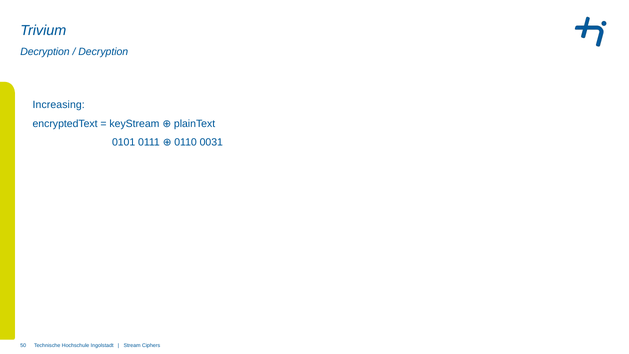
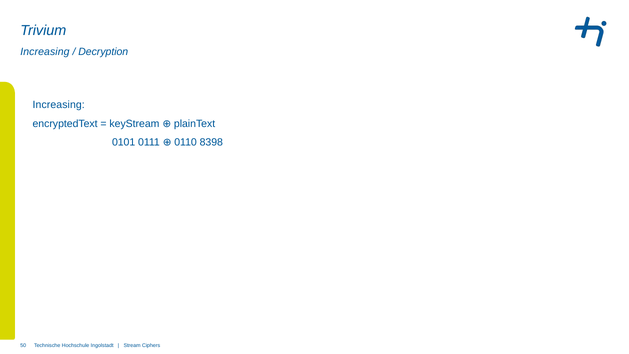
Decryption: Decryption -> Increasing (45, 52)
0031: 0031 -> 8398 (211, 142)
